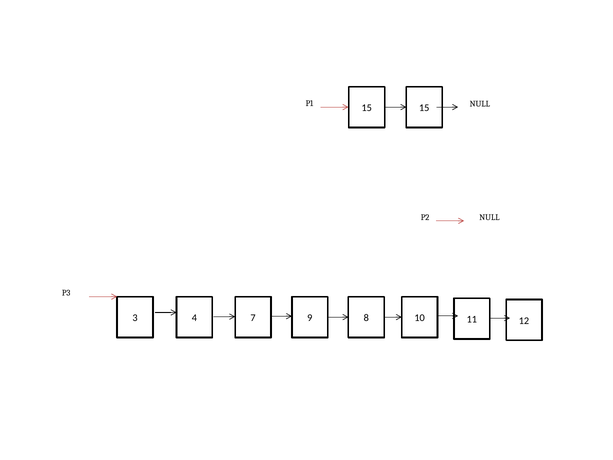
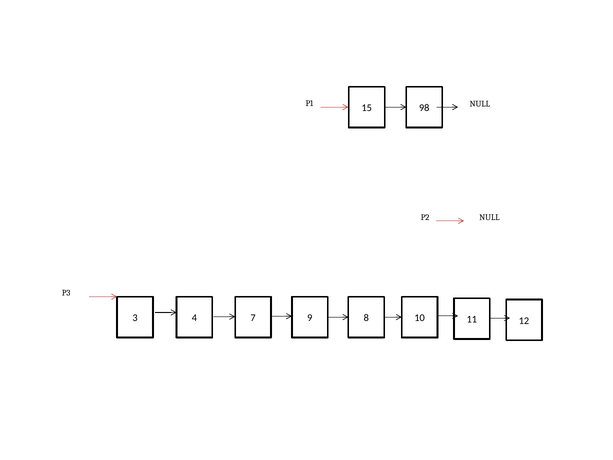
15 15: 15 -> 98 (424, 108)
